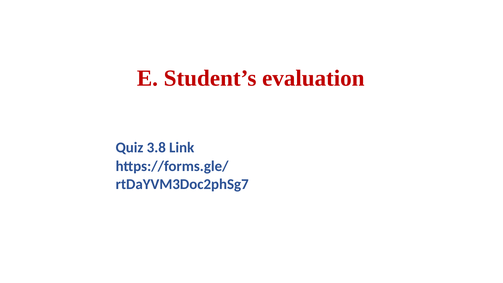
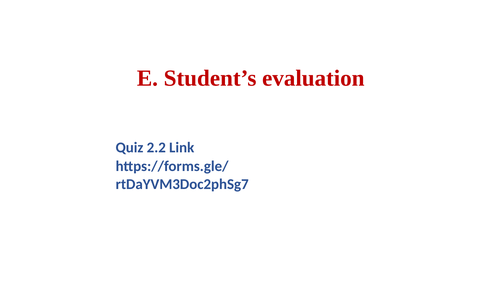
3.8: 3.8 -> 2.2 (156, 148)
